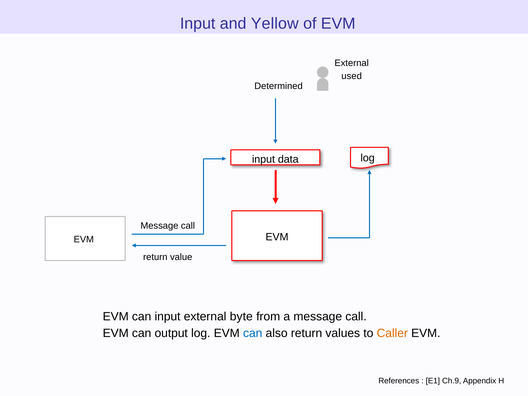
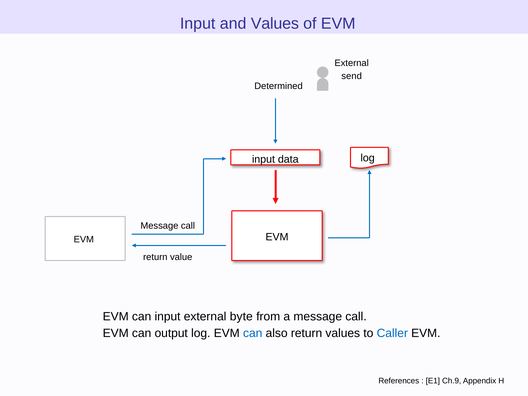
and Yellow: Yellow -> Values (275, 24)
used: used -> send (352, 76)
Caller colour: orange -> blue (392, 333)
